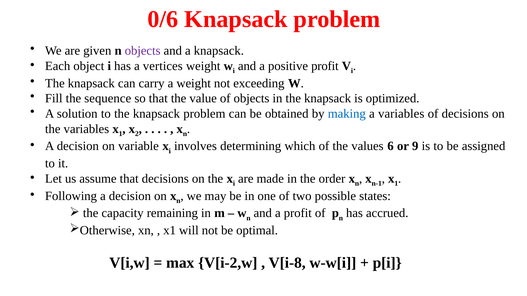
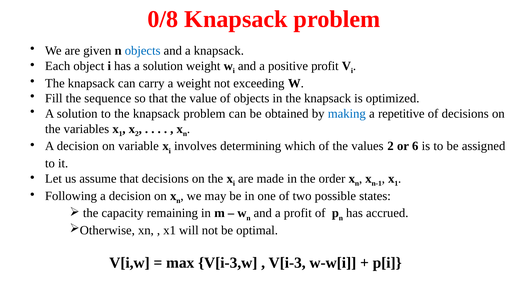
0/6: 0/6 -> 0/8 (163, 19)
objects colour: purple -> blue (143, 51)
has a vertices: vertices -> solution (163, 66)
a variables: variables -> repetitive (401, 114)
values 6: 6 -> 2 (391, 146)
9: 9 -> 6 (415, 146)
V[i-2,w: V[i-2,w -> V[i-3,w (228, 263)
V[i-8: V[i-8 -> V[i-3 (287, 263)
